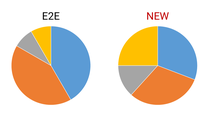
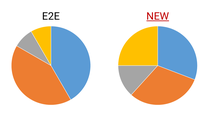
NEW underline: none -> present (158, 16)
